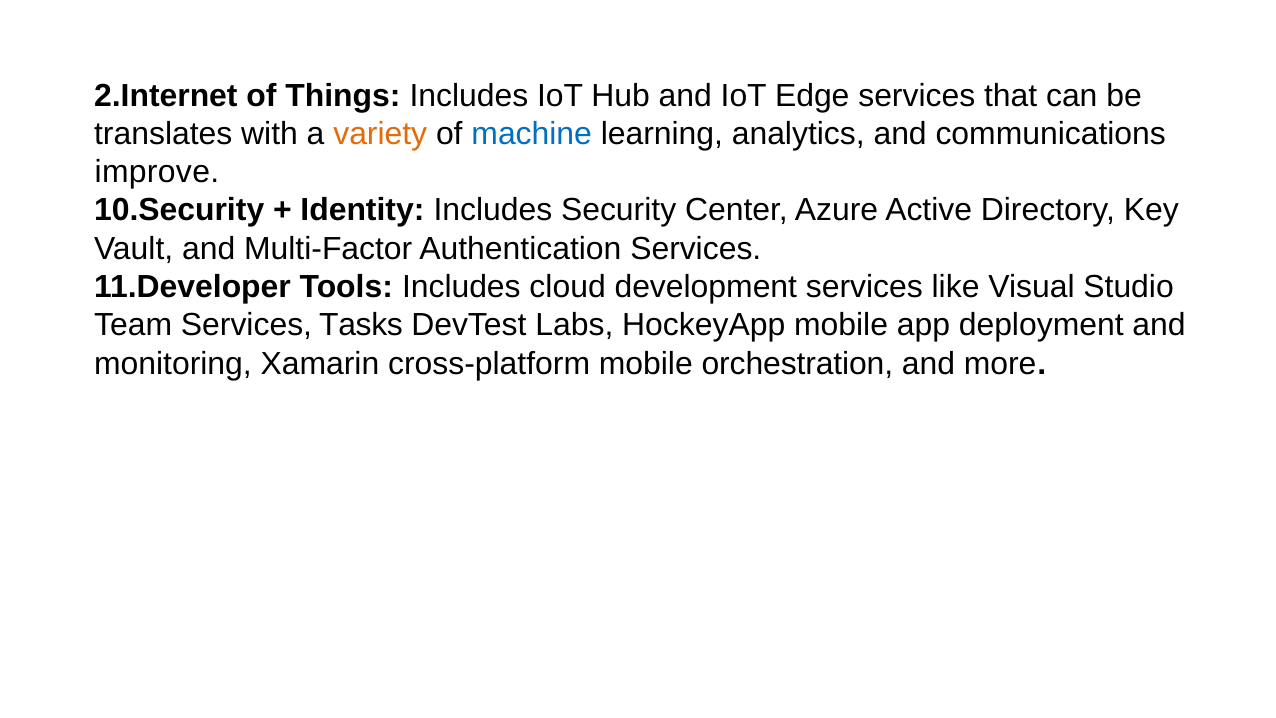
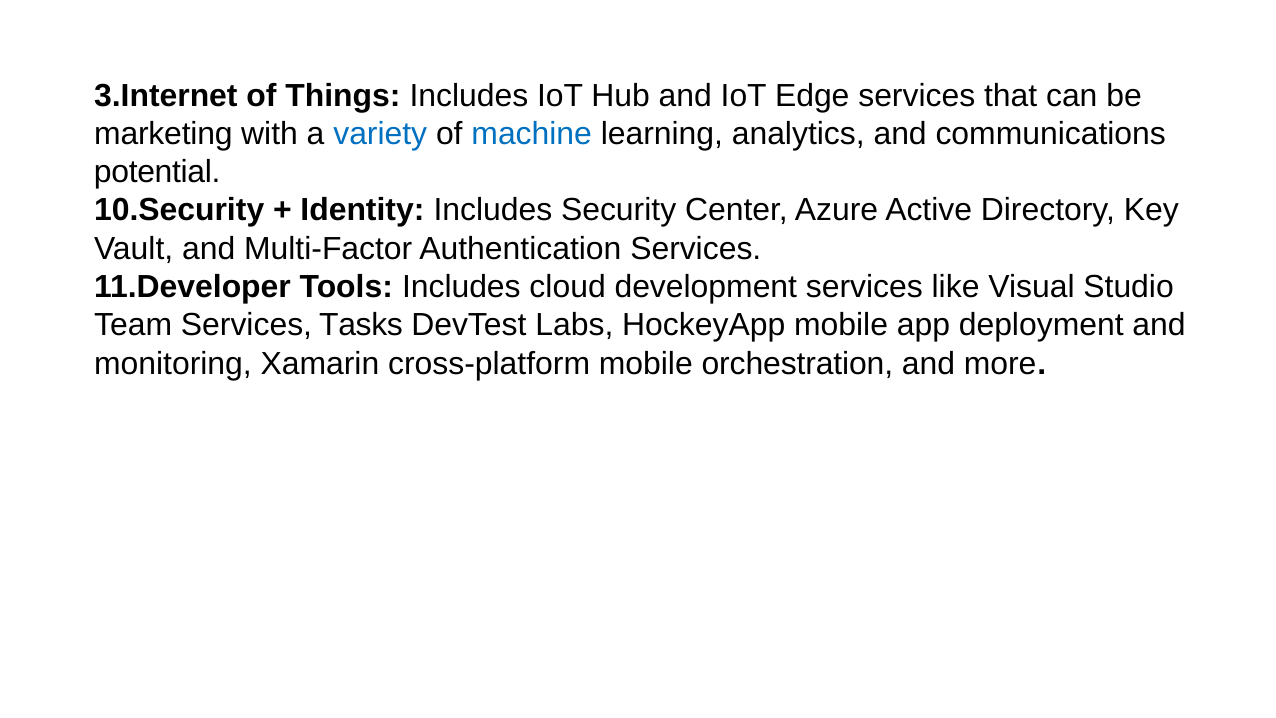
2.Internet: 2.Internet -> 3.Internet (166, 95)
translates: translates -> marketing (163, 134)
variety colour: orange -> blue (380, 134)
improve: improve -> potential (157, 172)
